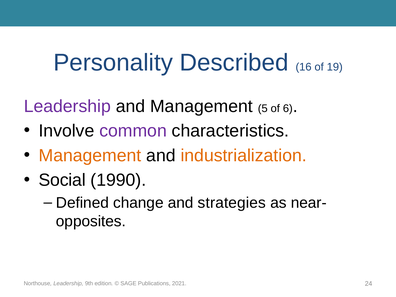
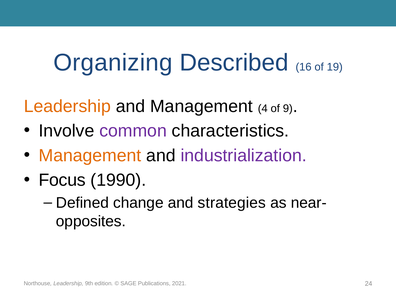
Personality: Personality -> Organizing (113, 63)
Leadership colour: purple -> orange (67, 106)
5: 5 -> 4 (263, 108)
6: 6 -> 9 (288, 108)
industrialization colour: orange -> purple (244, 156)
Social: Social -> Focus (62, 180)
